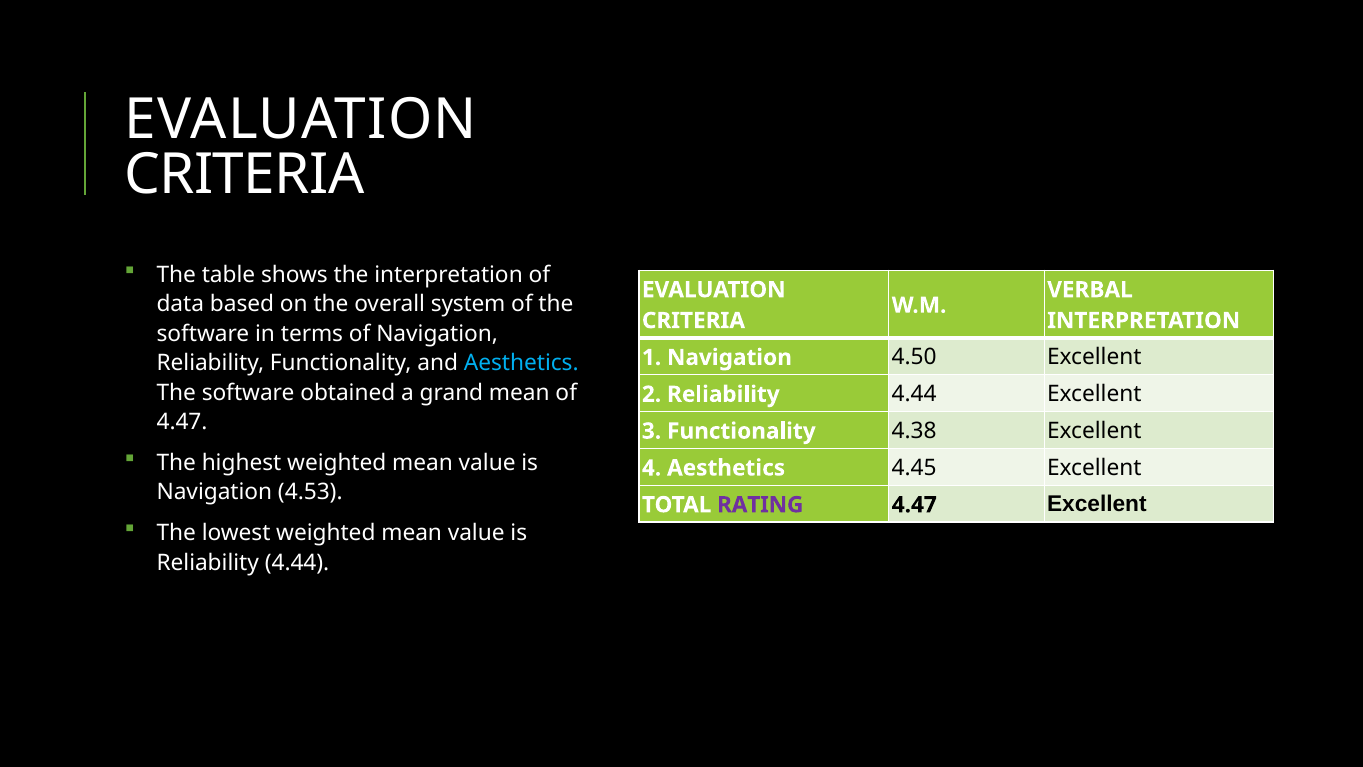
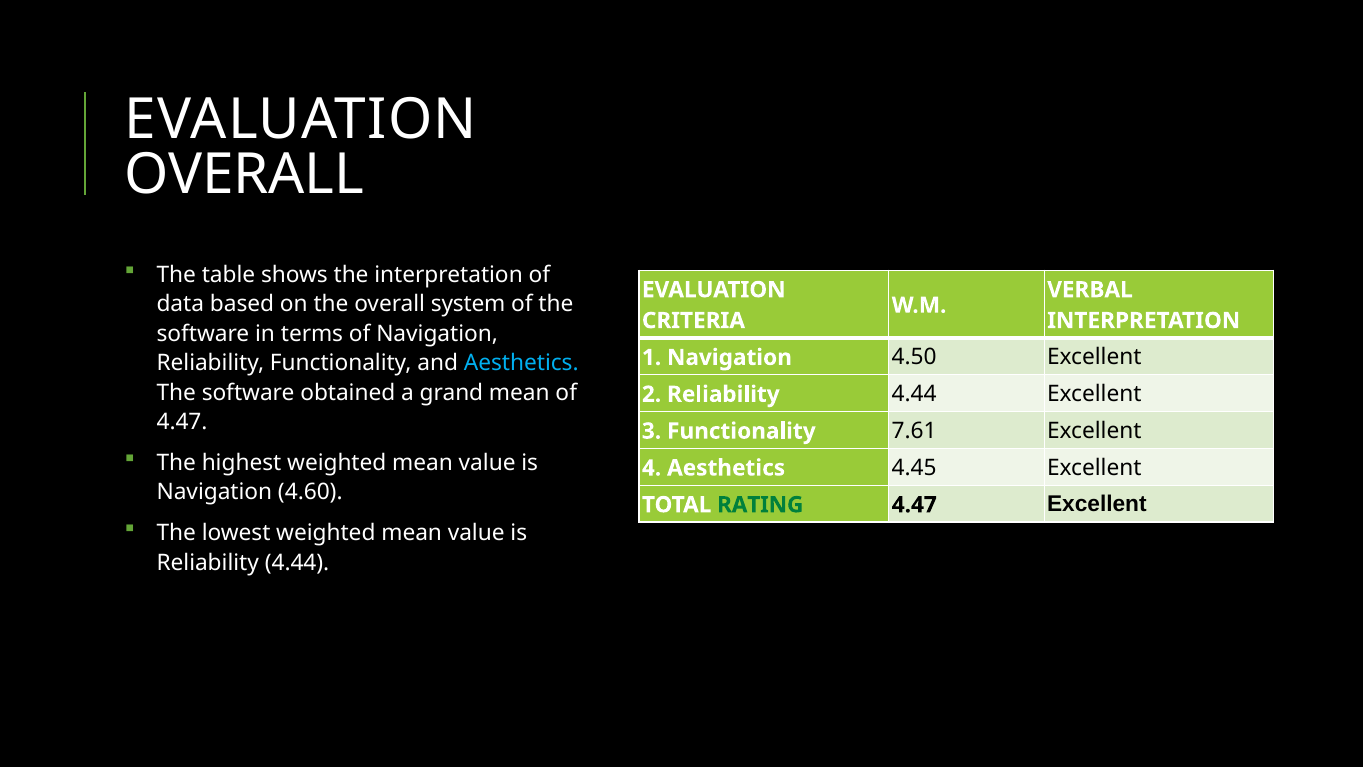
CRITERIA: CRITERIA -> OVERALL (244, 175)
4.38: 4.38 -> 7.61 (914, 431)
4.53: 4.53 -> 4.60 (310, 492)
RATING colour: purple -> green (760, 505)
